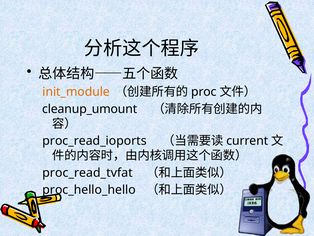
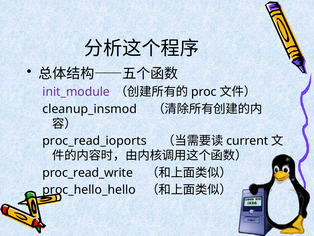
init_module colour: orange -> purple (76, 92)
cleanup_umount: cleanup_umount -> cleanup_insmod (90, 109)
proc_read_tvfat: proc_read_tvfat -> proc_read_write (88, 172)
